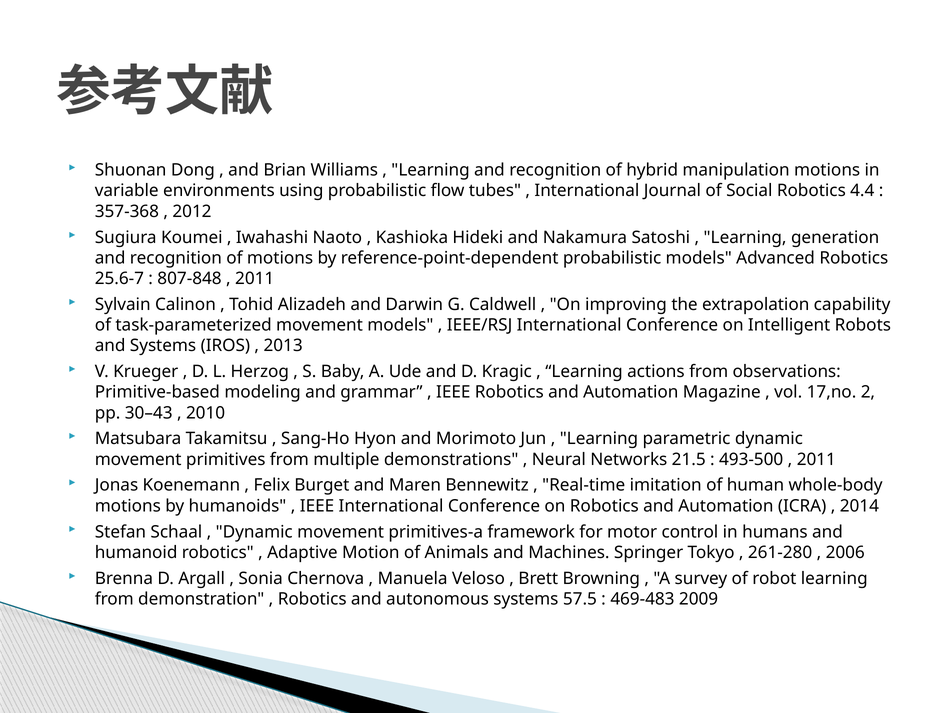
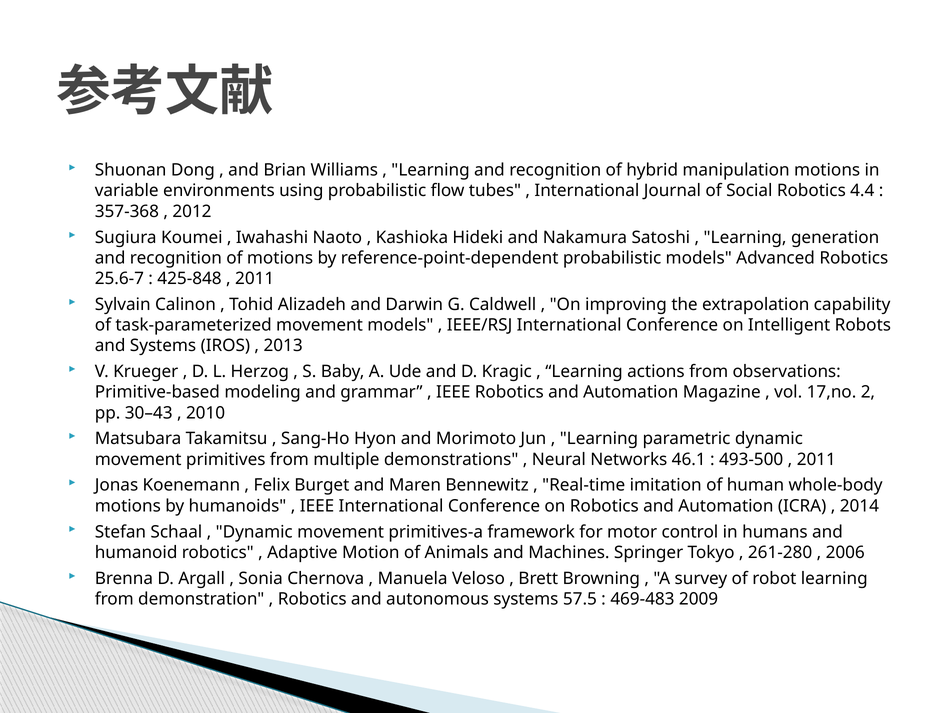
807-848: 807-848 -> 425-848 (190, 278)
21.5: 21.5 -> 46.1 (689, 459)
